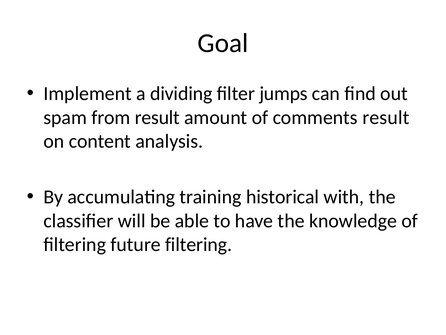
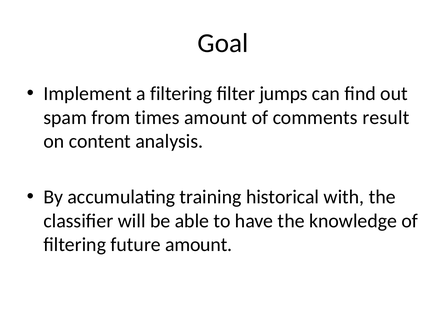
a dividing: dividing -> filtering (181, 94)
from result: result -> times (157, 117)
future filtering: filtering -> amount (199, 244)
